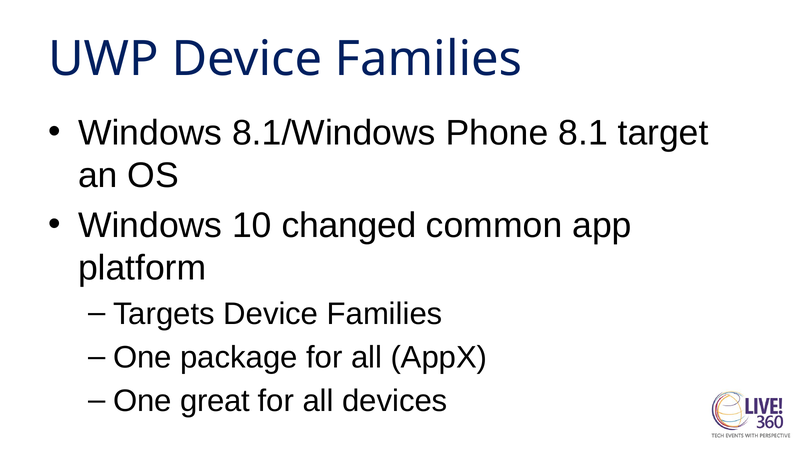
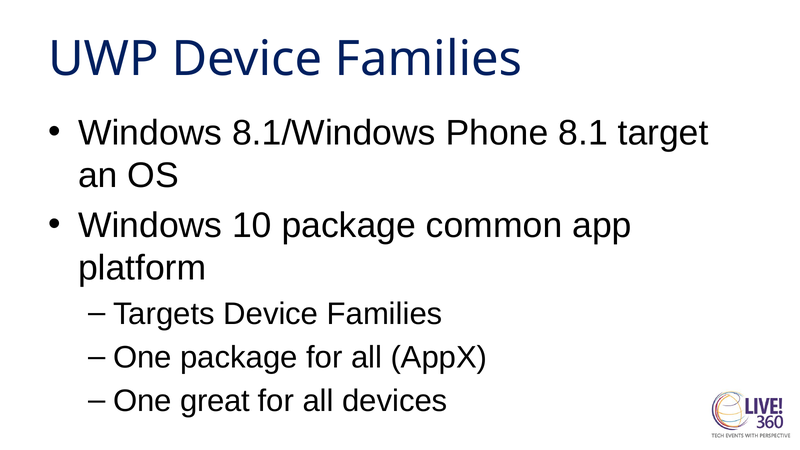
10 changed: changed -> package (349, 225)
